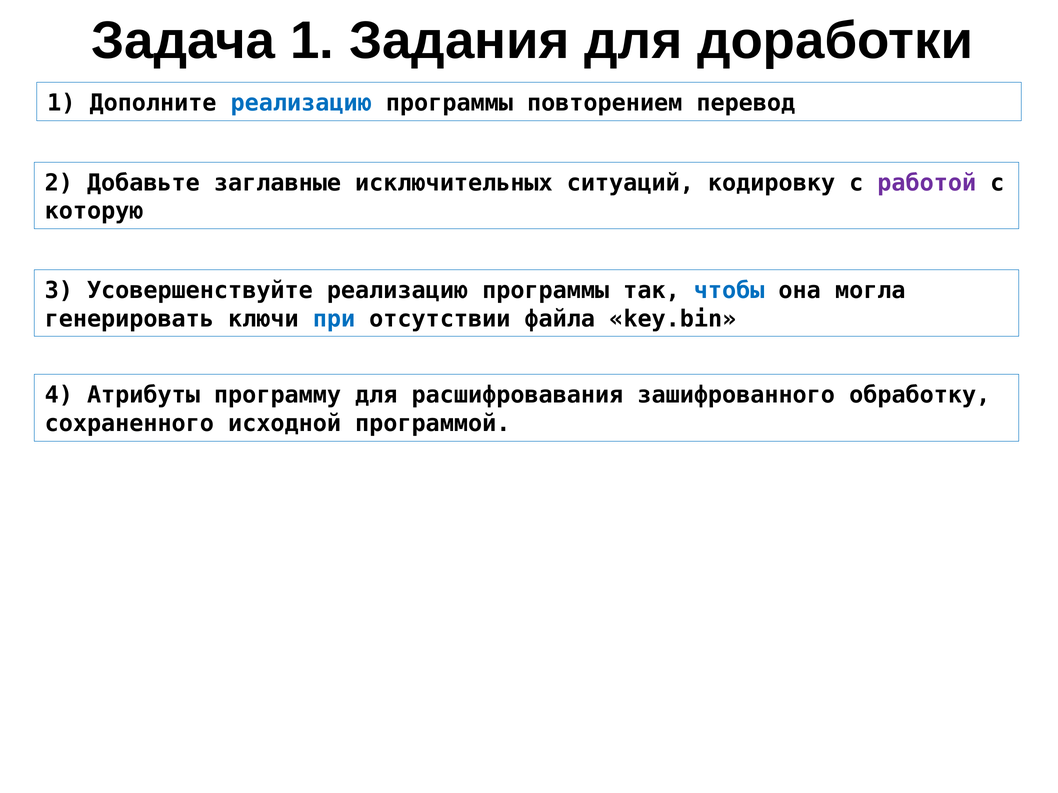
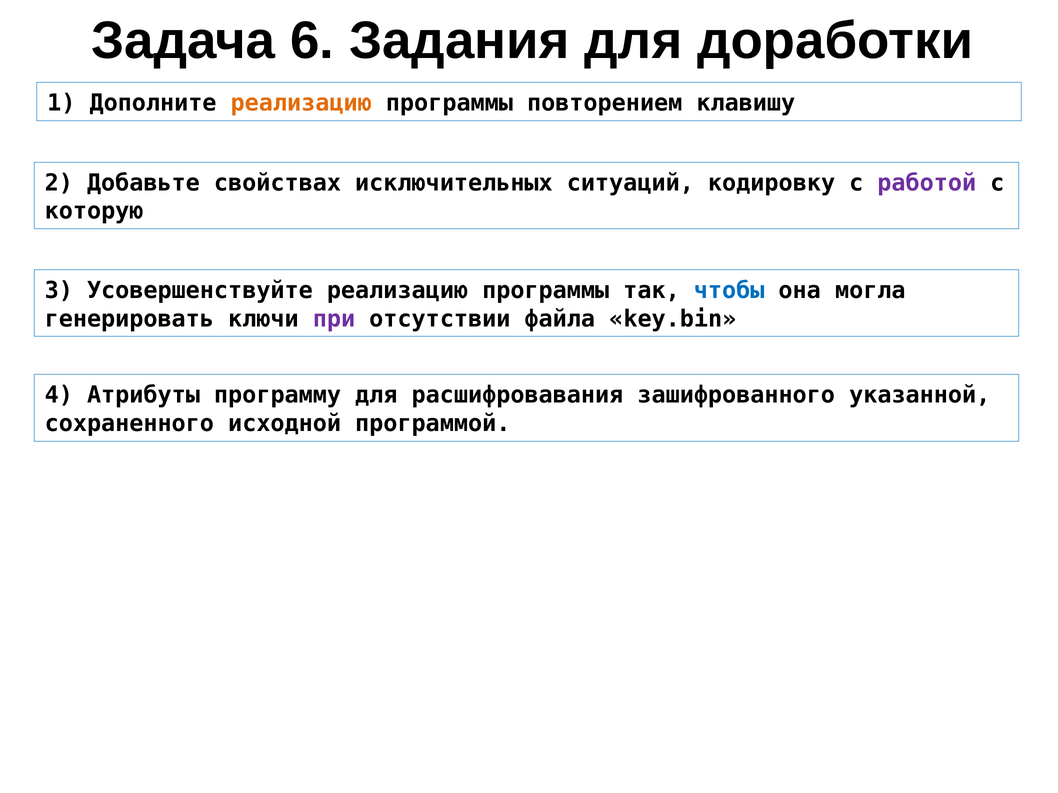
Задача 1: 1 -> 6 (312, 41)
реализацию colour: blue -> orange (301, 103)
перевод: перевод -> клавишу (746, 103)
заглавные: заглавные -> свойствах (278, 183)
при colour: blue -> purple (334, 319)
обработку: обработку -> указанной (920, 395)
